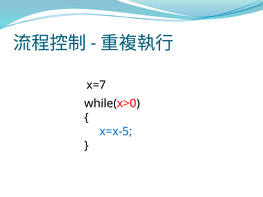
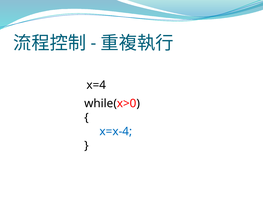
x=7: x=7 -> x=4 (96, 85)
x=x-5: x=x-5 -> x=x-4 (116, 132)
